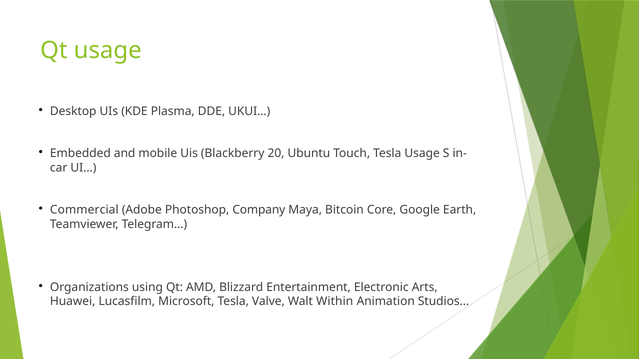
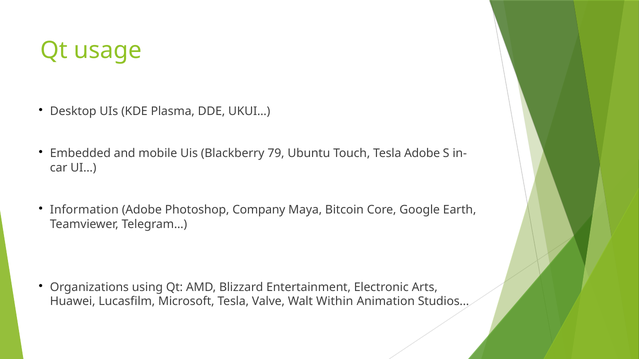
20: 20 -> 79 (276, 154)
Tesla Usage: Usage -> Adobe (422, 154)
Commercial: Commercial -> Information (84, 210)
